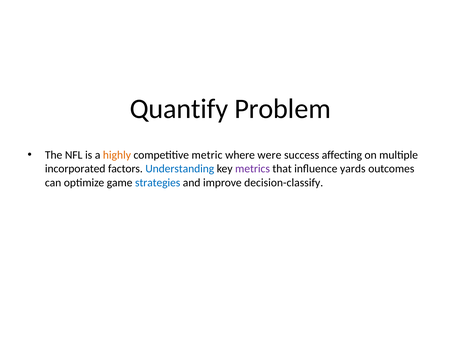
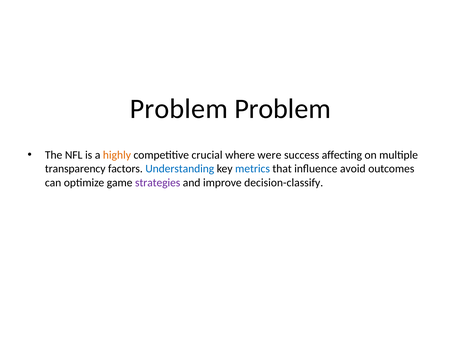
Quantify: Quantify -> Problem (179, 109)
metric: metric -> crucial (207, 155)
incorporated: incorporated -> transparency (75, 169)
metrics colour: purple -> blue (253, 169)
yards: yards -> avoid (353, 169)
strategies colour: blue -> purple (158, 183)
